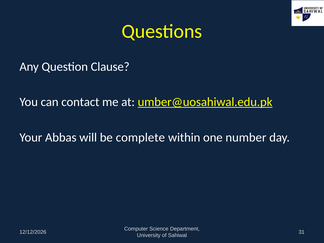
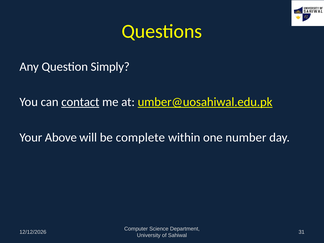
Clause: Clause -> Simply (110, 67)
contact underline: none -> present (80, 102)
Abbas: Abbas -> Above (61, 137)
